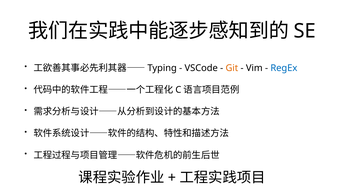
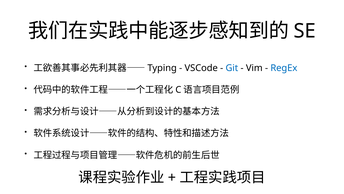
Git colour: orange -> blue (232, 68)
